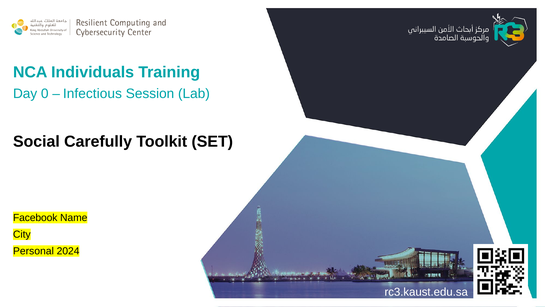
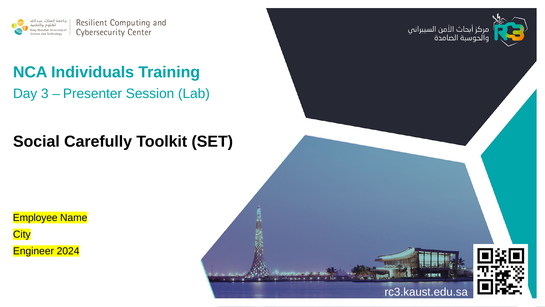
0: 0 -> 3 (45, 94)
Infectious: Infectious -> Presenter (92, 94)
Facebook: Facebook -> Employee (35, 217)
Personal: Personal -> Engineer (33, 251)
